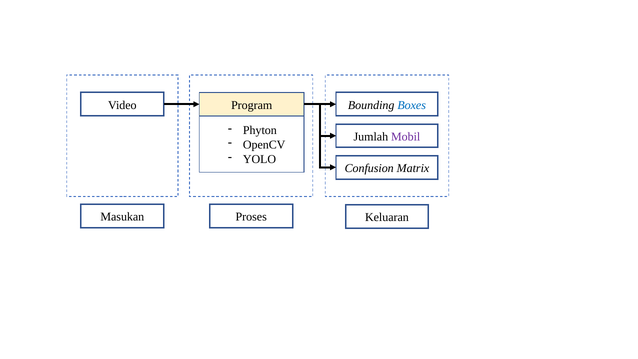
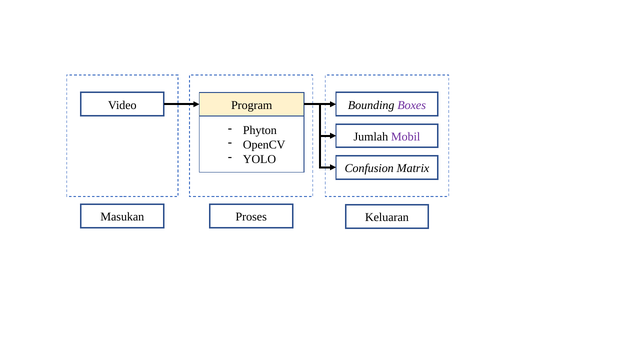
Boxes colour: blue -> purple (412, 105)
